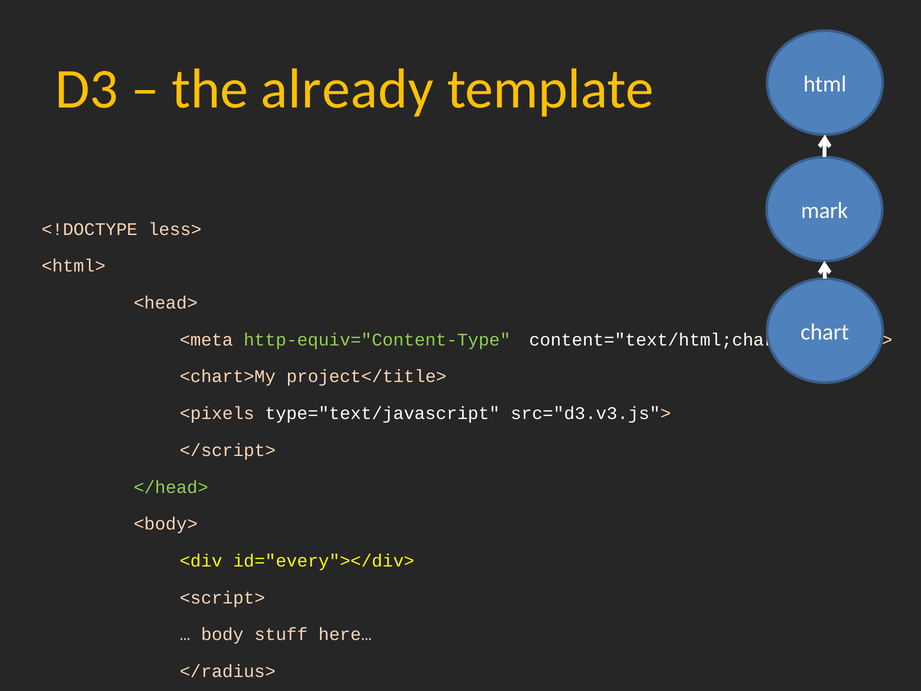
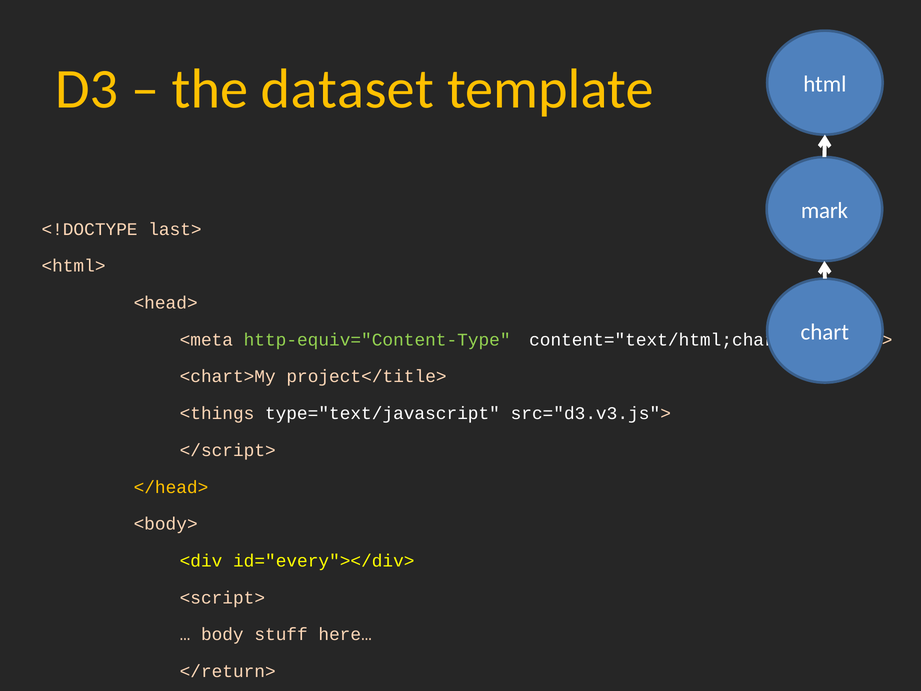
already: already -> dataset (347, 89)
less>: less> -> last> (175, 229)
<pixels: <pixels -> <things (217, 413)
</head> colour: light green -> yellow (171, 487)
</radius>: </radius> -> </return> (228, 671)
